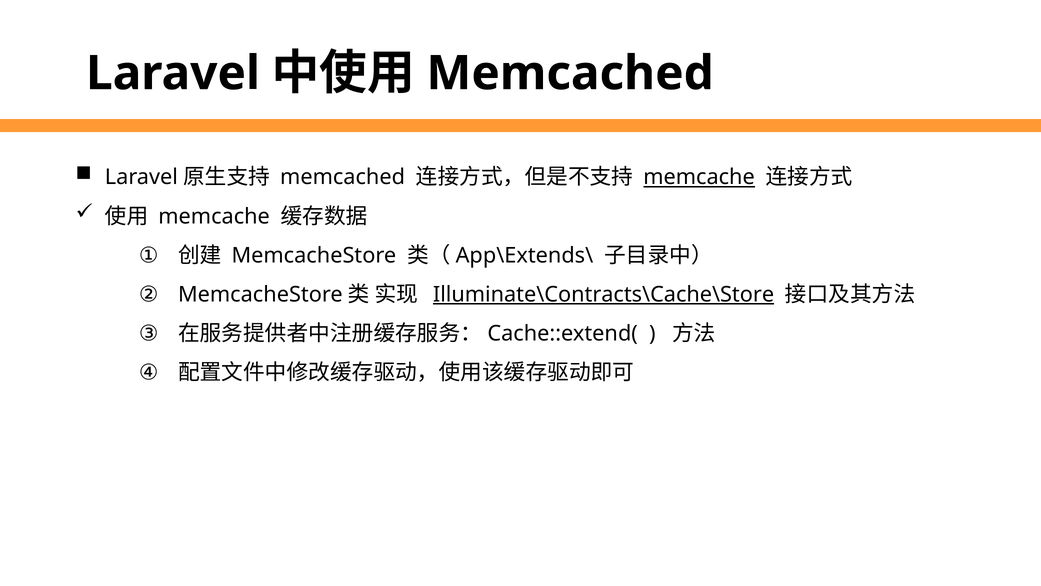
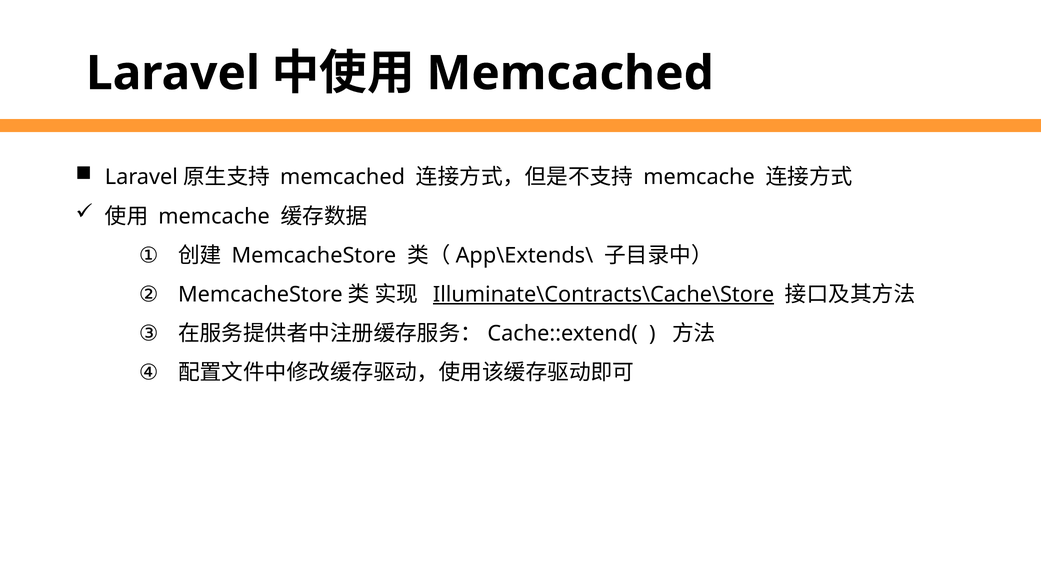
memcache underline: present -> none (699, 177)
